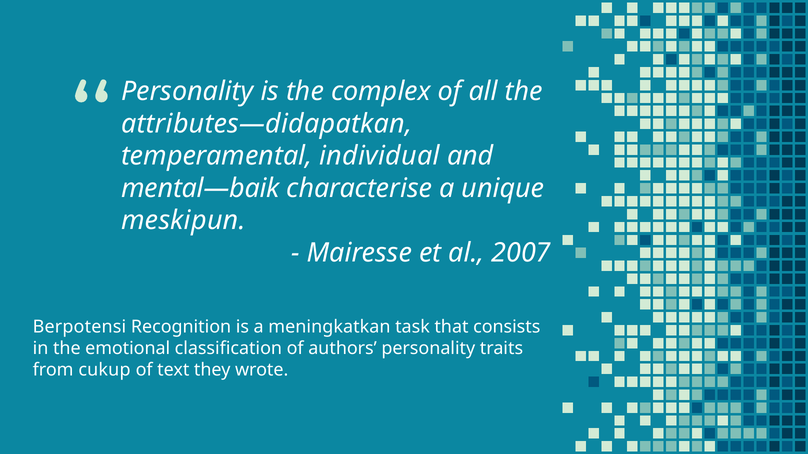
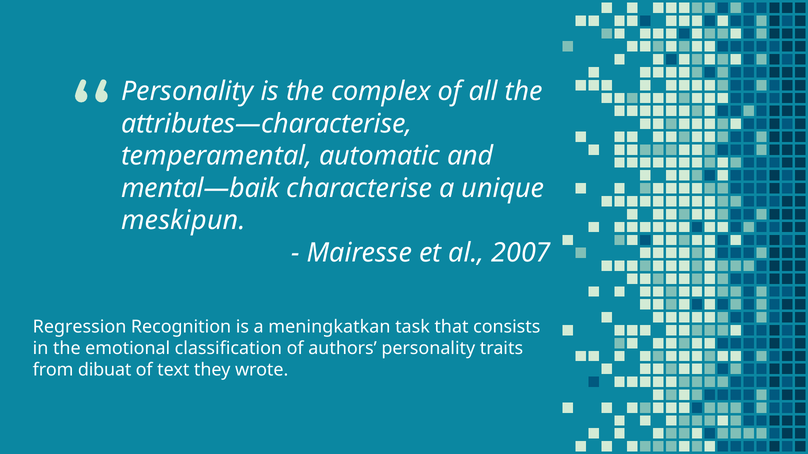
attributes—didapatkan: attributes—didapatkan -> attributes—characterise (267, 124)
individual: individual -> automatic (380, 156)
Berpotensi: Berpotensi -> Regression (80, 327)
cukup: cukup -> dibuat (105, 370)
